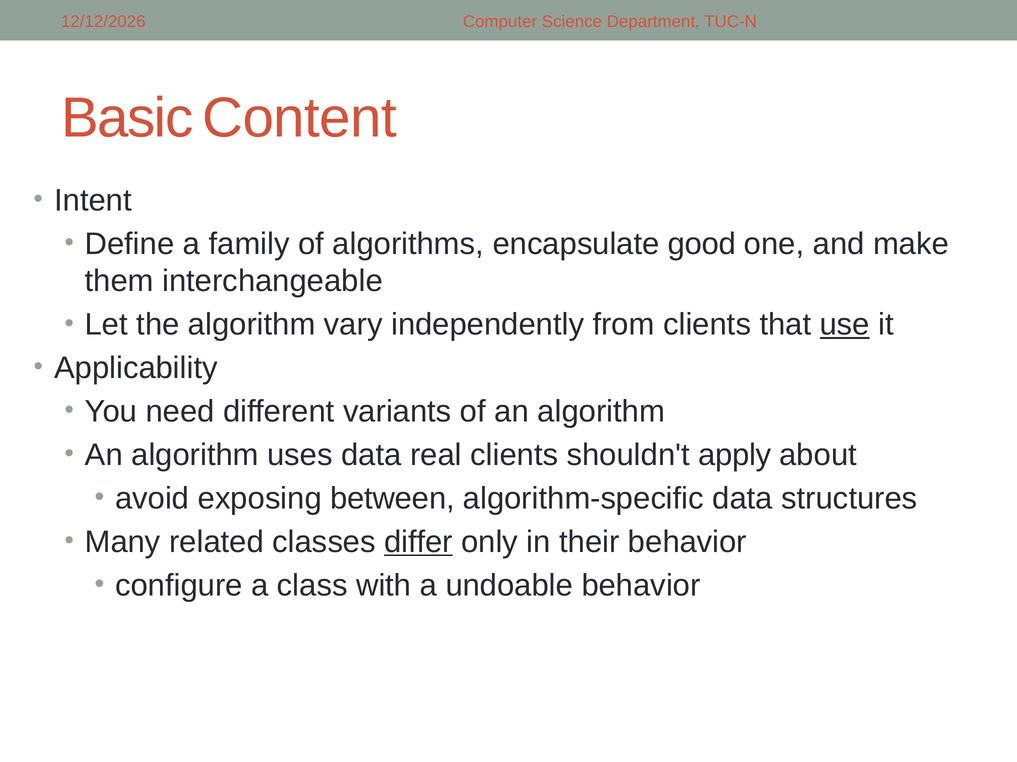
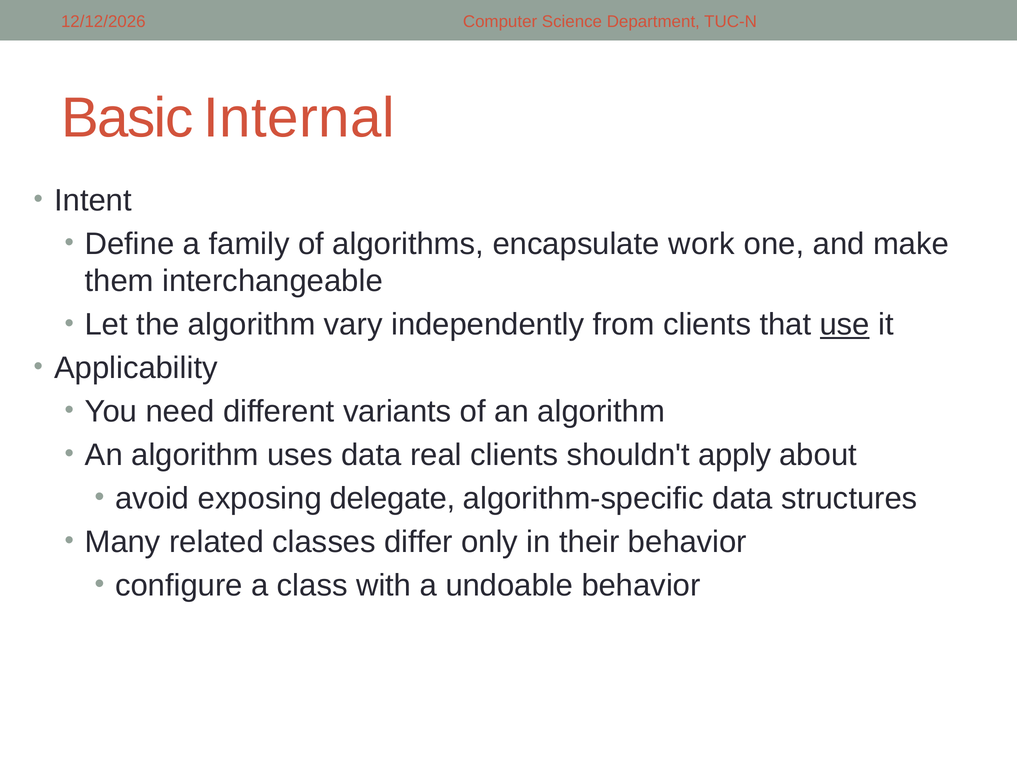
Content: Content -> Internal (299, 118)
good: good -> work (702, 244)
between: between -> delegate (393, 499)
differ underline: present -> none (418, 542)
